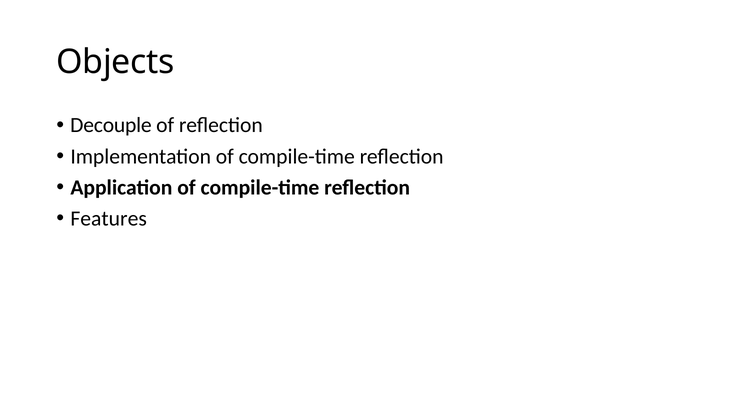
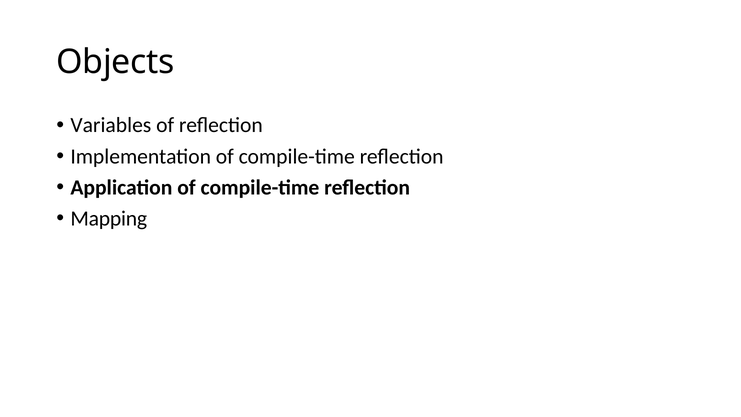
Decouple: Decouple -> Variables (111, 125)
Features: Features -> Mapping (109, 218)
